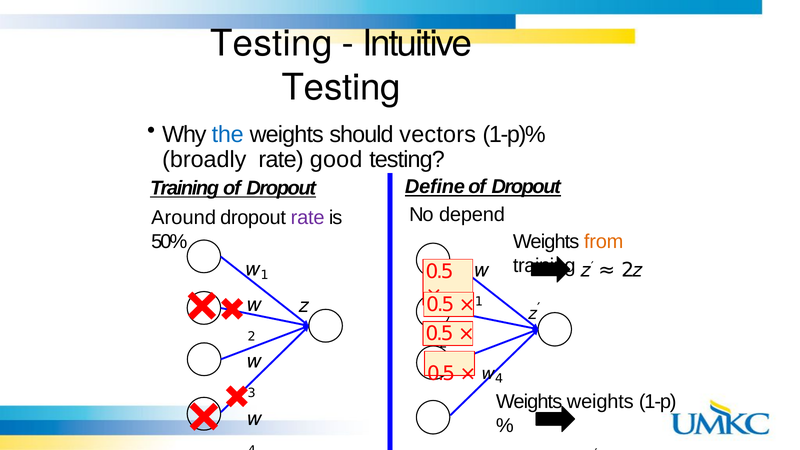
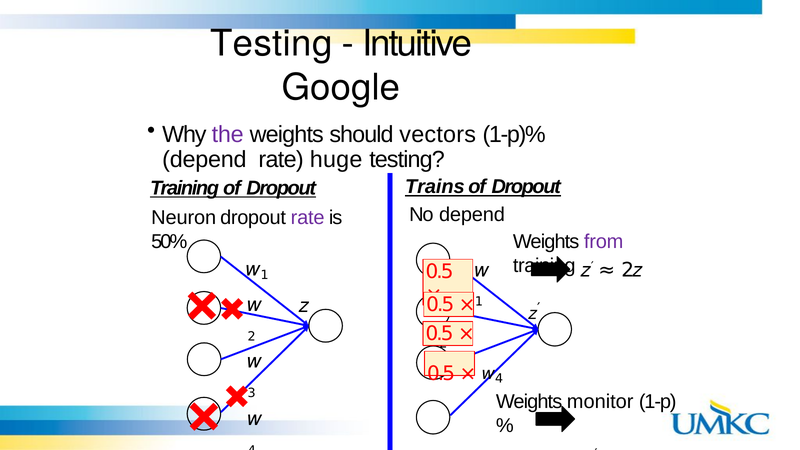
Testing: Testing -> Google (341, 88)
the colour: blue -> purple (228, 135)
broadly: broadly -> depend (204, 160)
good: good -> huge (336, 160)
Define: Define -> Trains (435, 187)
Around: Around -> Neuron (184, 217)
from colour: orange -> purple (604, 242)
weights: weights -> monitor (600, 402)
